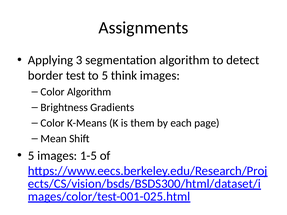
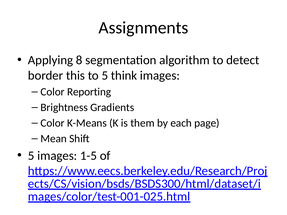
3: 3 -> 8 (79, 60)
test: test -> this (76, 76)
Color Algorithm: Algorithm -> Reporting (89, 92)
